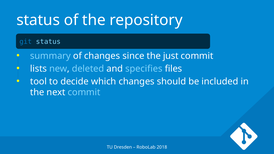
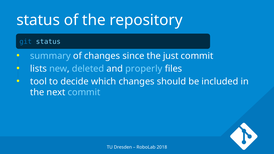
specifies: specifies -> properly (144, 69)
